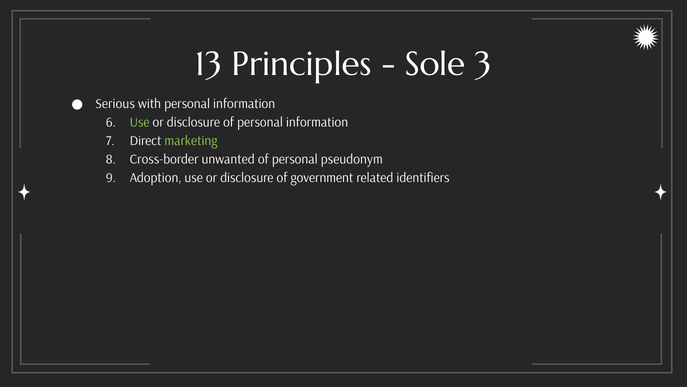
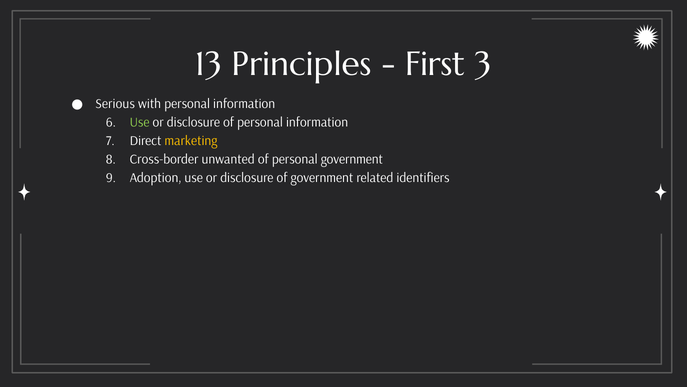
Sole: Sole -> First (435, 64)
marketing colour: light green -> yellow (191, 141)
personal pseudonym: pseudonym -> government (352, 159)
